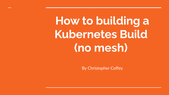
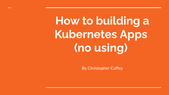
Build: Build -> Apps (134, 34)
mesh: mesh -> using (111, 48)
